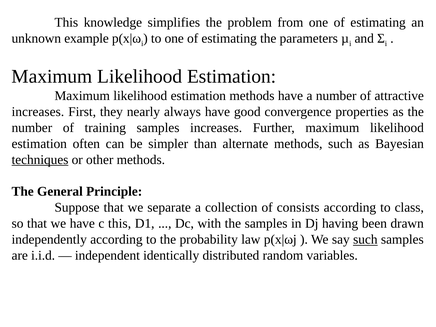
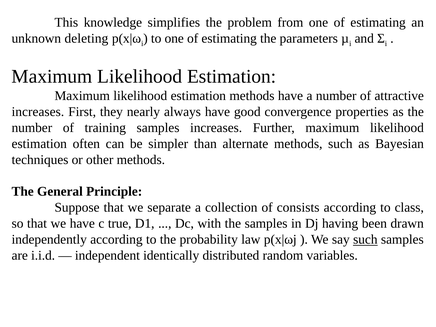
example: example -> deleting (86, 38)
techniques underline: present -> none (40, 160)
c this: this -> true (120, 224)
